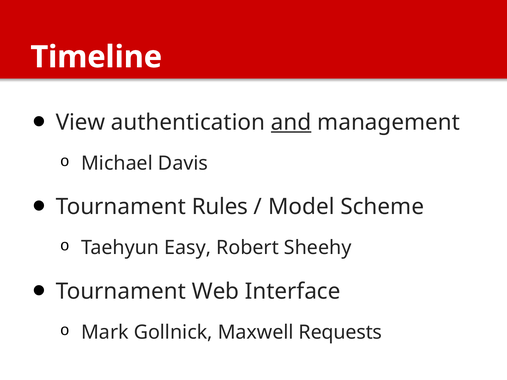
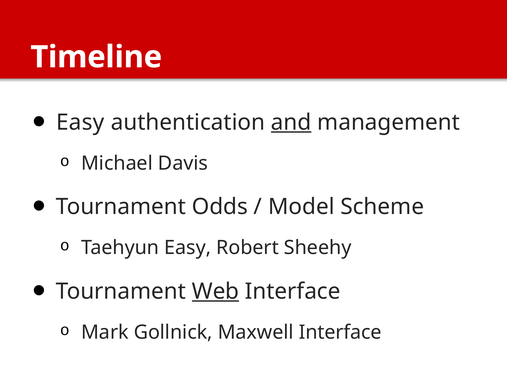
View: View -> Easy (80, 122)
Rules: Rules -> Odds (220, 207)
Web underline: none -> present (215, 291)
Maxwell Requests: Requests -> Interface (340, 332)
